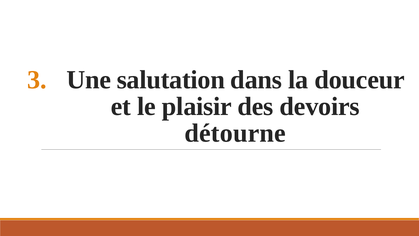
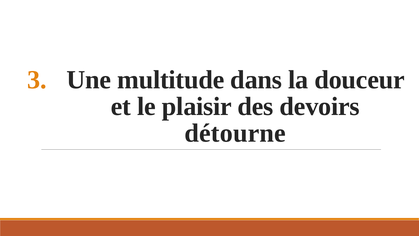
salutation: salutation -> multitude (171, 80)
